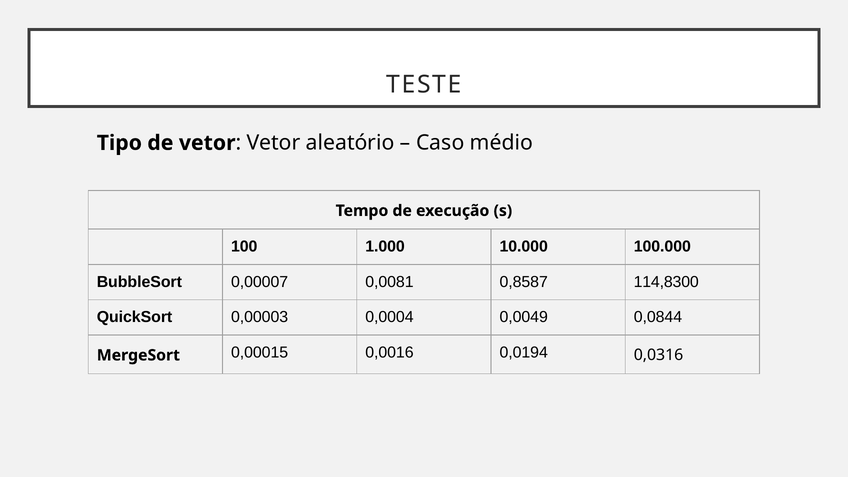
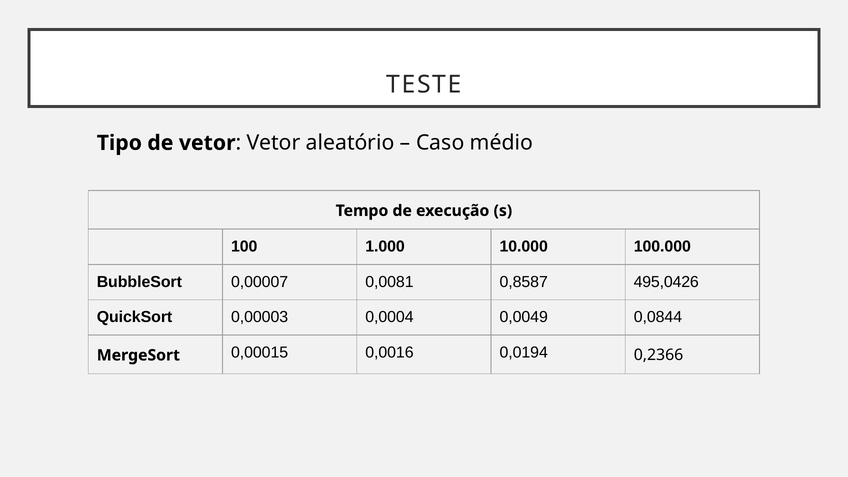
114,8300: 114,8300 -> 495,0426 (666, 282)
0,0316: 0,0316 -> 0,2366 (659, 355)
